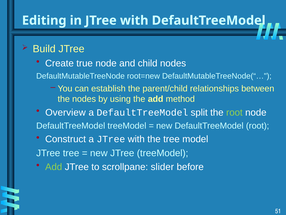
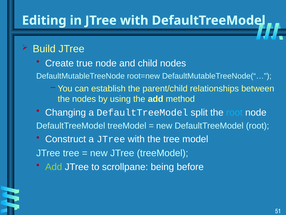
Overview: Overview -> Changing (66, 112)
root colour: light green -> light blue (234, 112)
slider: slider -> being (162, 167)
